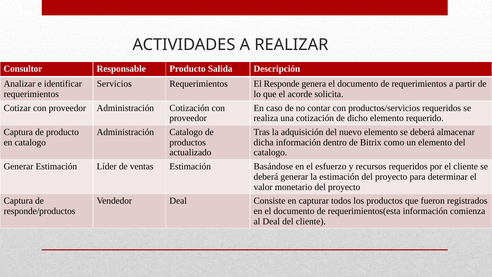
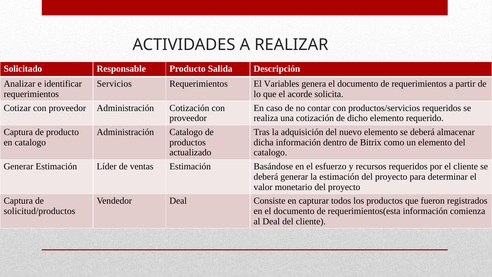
Consultor: Consultor -> Solicitado (23, 69)
Responde: Responde -> Variables (282, 84)
responde/productos: responde/productos -> solicitud/productos (39, 211)
